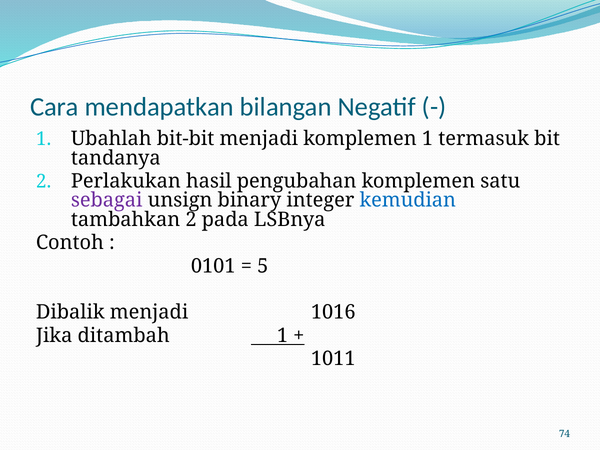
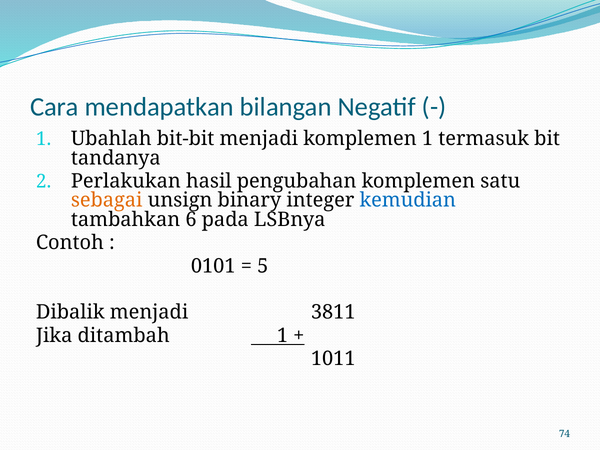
sebagai colour: purple -> orange (107, 200)
tambahkan 2: 2 -> 6 (191, 220)
1016: 1016 -> 3811 (333, 312)
